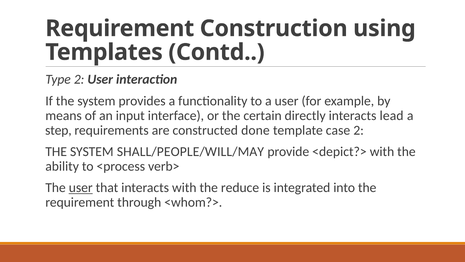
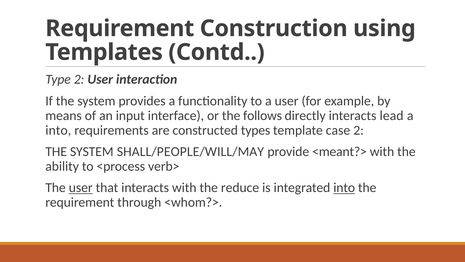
certain: certain -> follows (263, 115)
step: step -> into (58, 130)
done: done -> types (256, 130)
<depict?>: <depict?> -> <meant?> (340, 151)
into underline: none -> present (344, 187)
